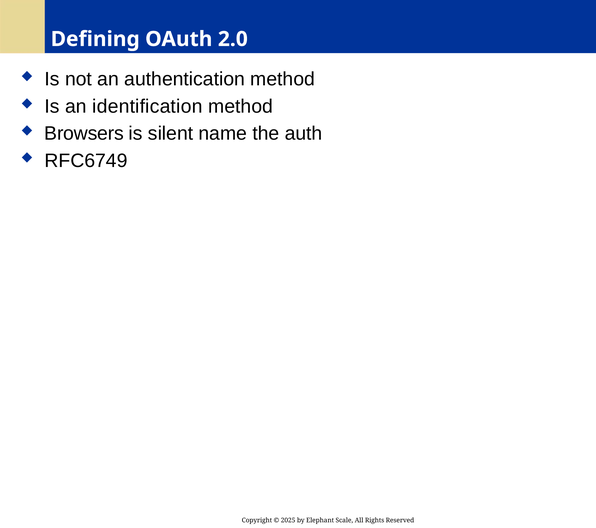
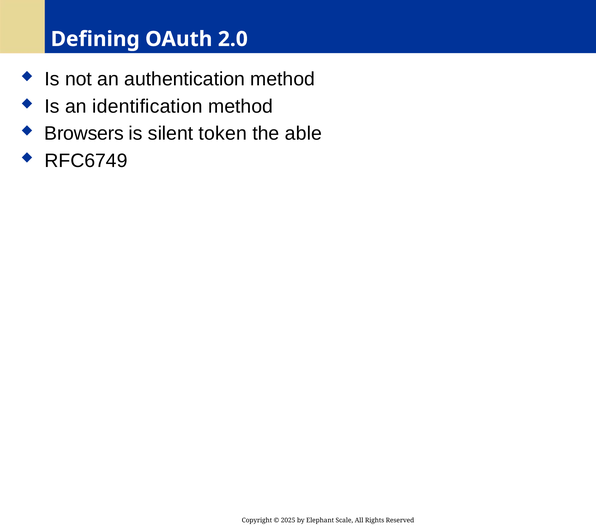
name: name -> token (223, 133)
auth: auth -> able (303, 133)
